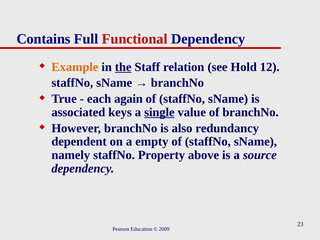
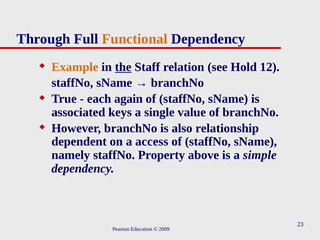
Contains: Contains -> Through (43, 39)
Functional colour: red -> orange (135, 39)
single underline: present -> none (159, 112)
redundancy: redundancy -> relationship (227, 128)
empty: empty -> access (152, 142)
source: source -> simple (260, 155)
